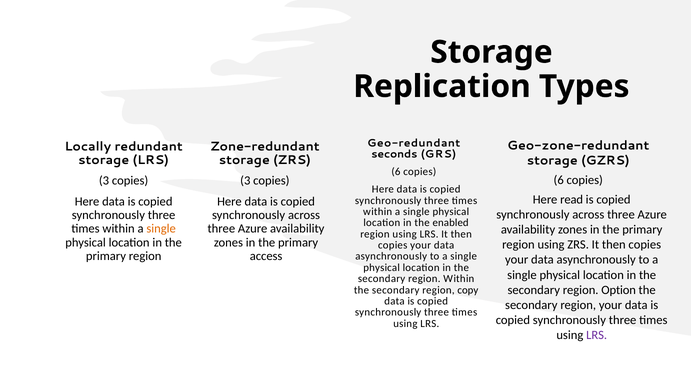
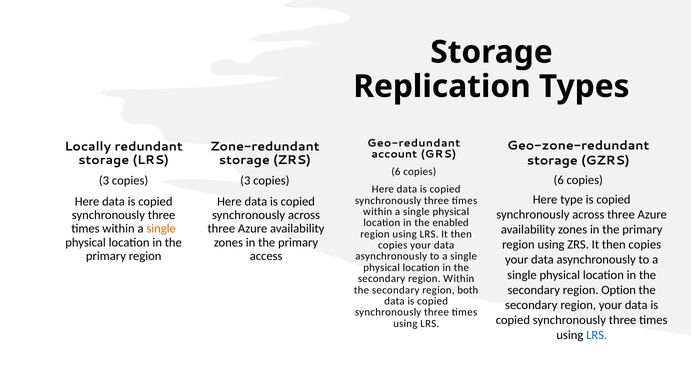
seconds: seconds -> account (394, 154)
read: read -> type (572, 199)
copy: copy -> both (468, 290)
LRS colour: purple -> blue (597, 335)
